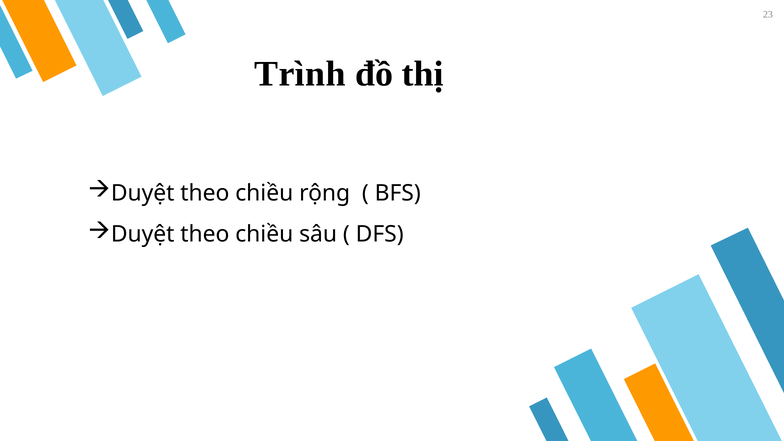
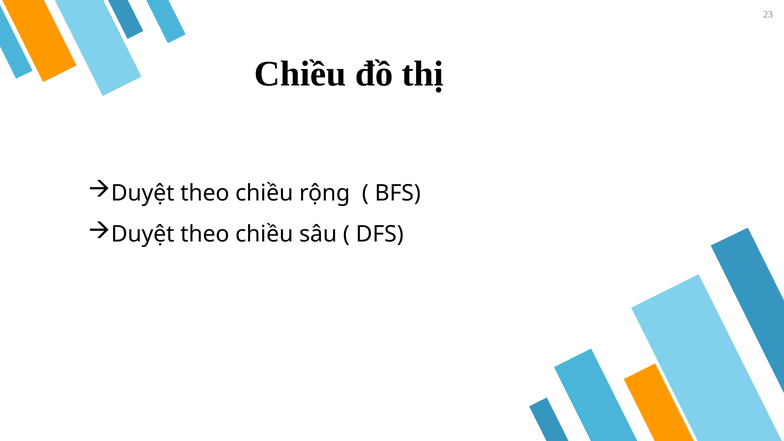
Trình: Trình -> Chiều (300, 74)
